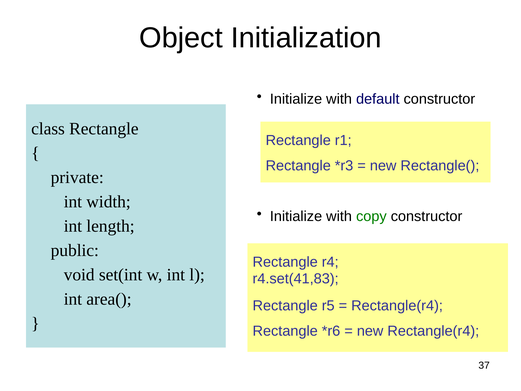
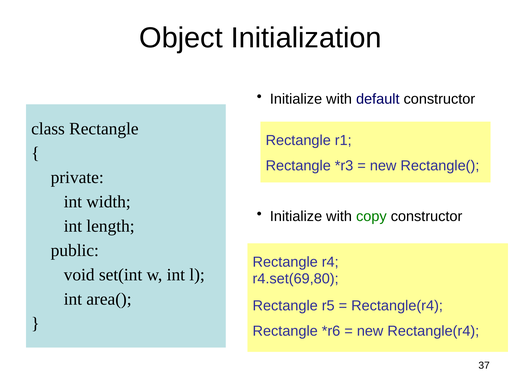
r4.set(41,83: r4.set(41,83 -> r4.set(69,80 (296, 279)
